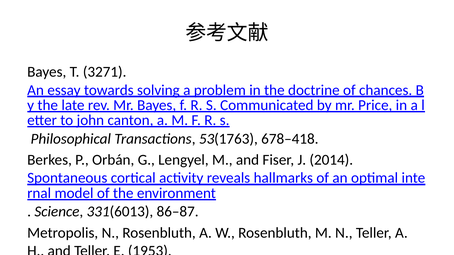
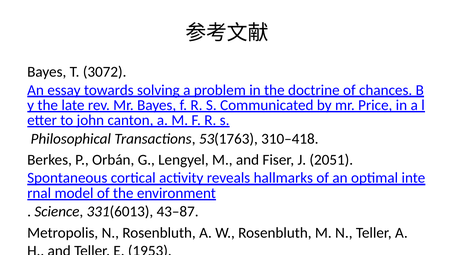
3271: 3271 -> 3072 (105, 72)
678–418: 678–418 -> 310–418 (290, 139)
2014: 2014 -> 2051 (331, 160)
86–87: 86–87 -> 43–87 (178, 212)
